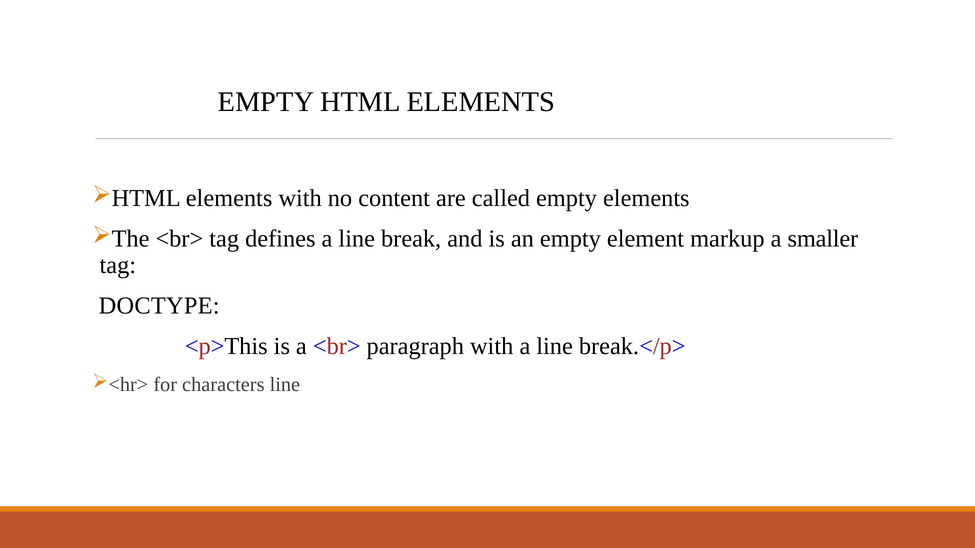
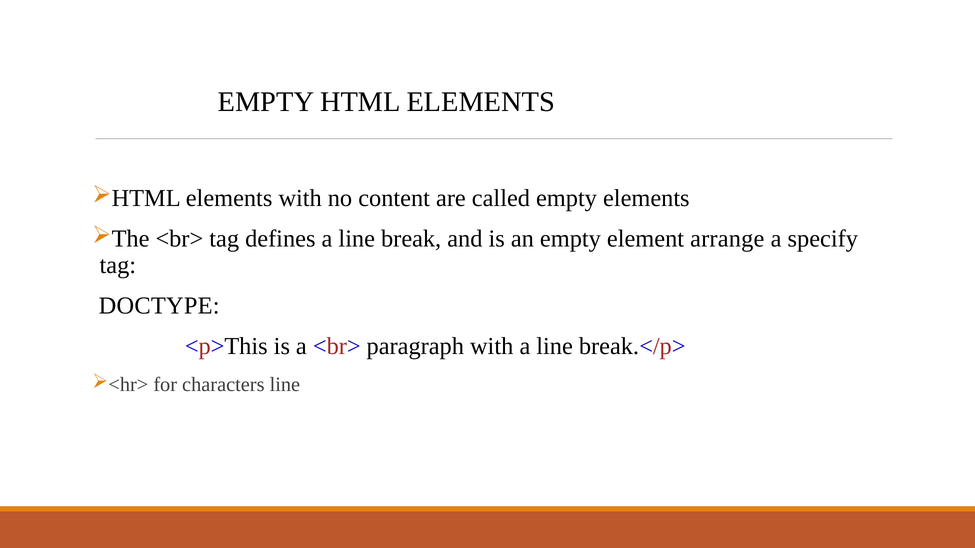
markup: markup -> arrange (727, 239)
smaller: smaller -> specify (823, 239)
